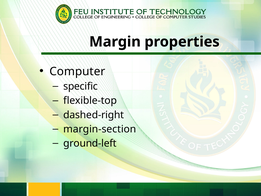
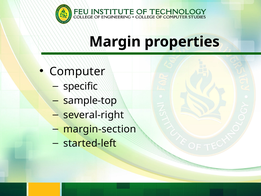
flexible-top: flexible-top -> sample-top (90, 100)
dashed-right: dashed-right -> several-right (94, 115)
ground-left: ground-left -> started-left (90, 143)
